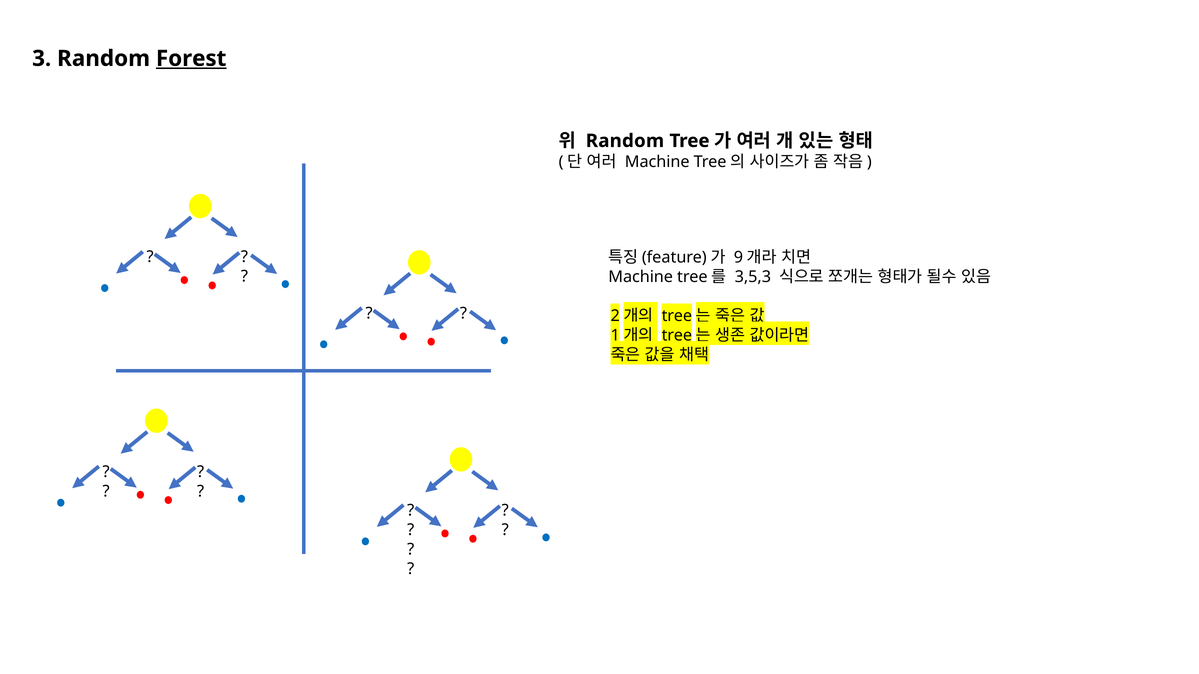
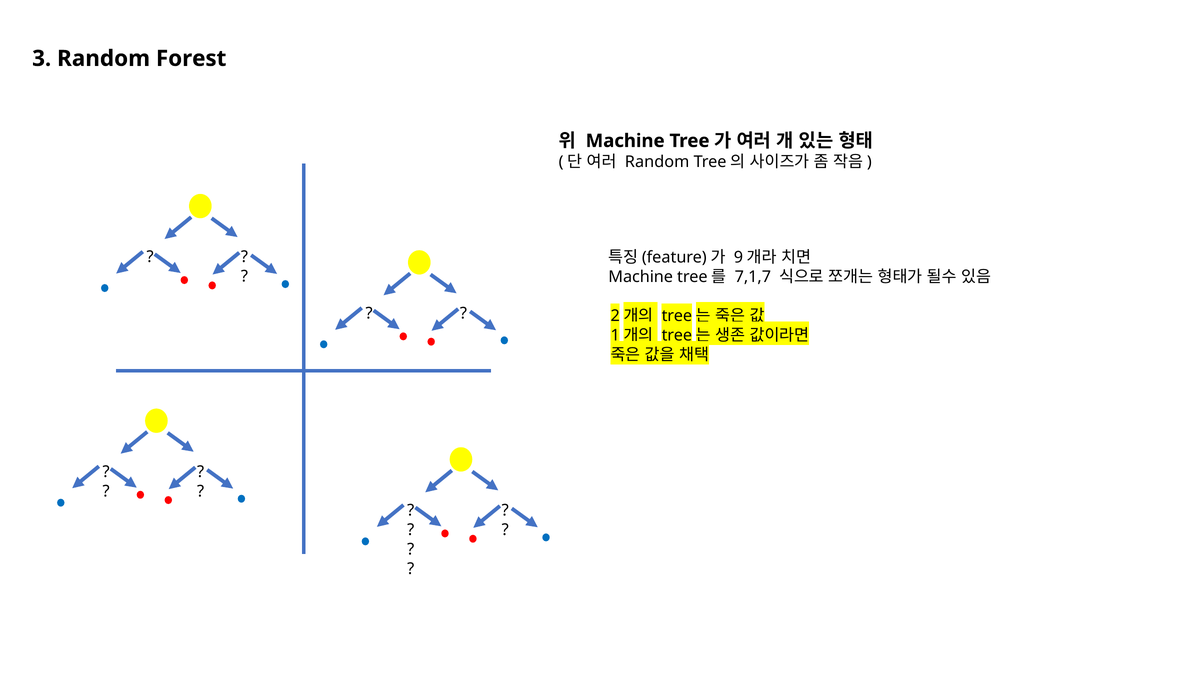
Forest underline: present -> none (191, 59)
Random: Random -> Machine (625, 141)
Machine: Machine -> Random (657, 162)
3,5,3: 3,5,3 -> 7,1,7 (753, 277)
